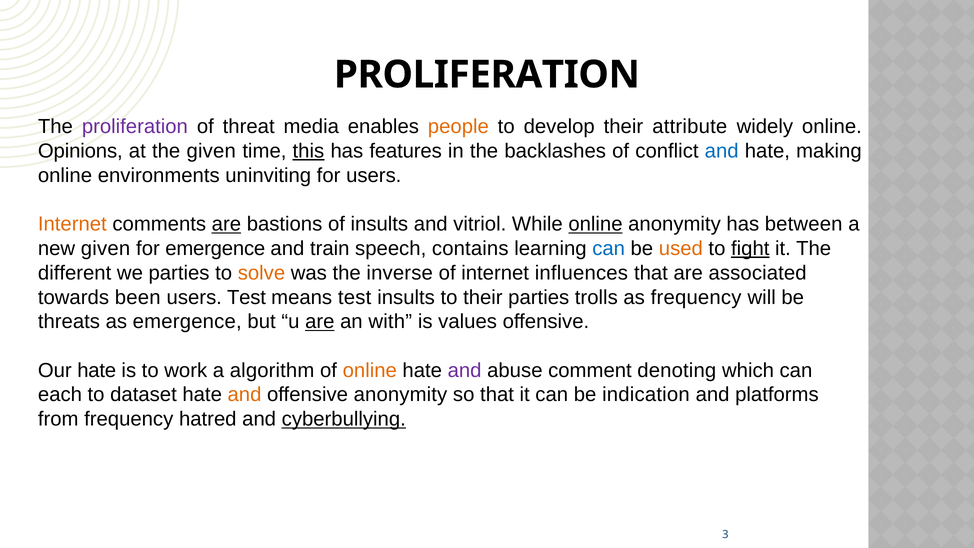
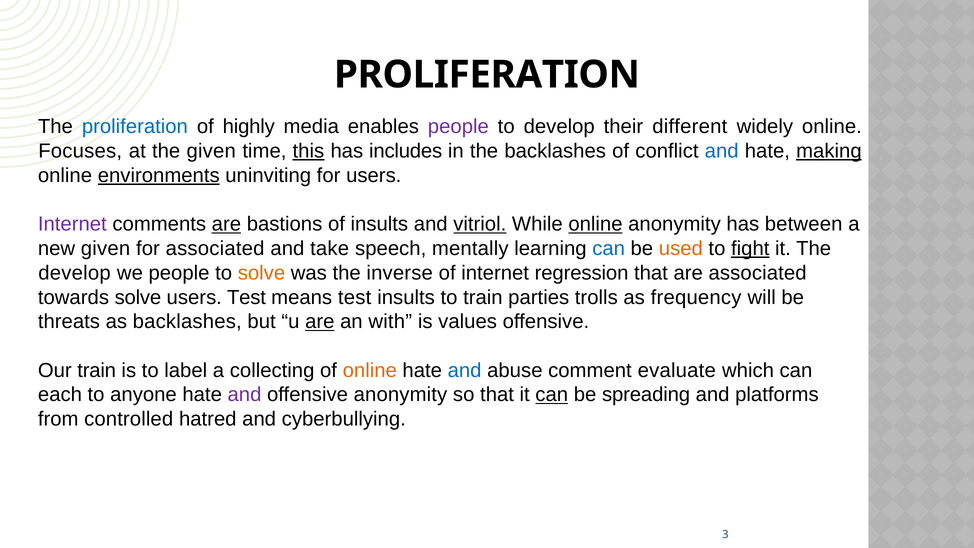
proliferation colour: purple -> blue (135, 127)
threat: threat -> highly (249, 127)
people colour: orange -> purple (458, 127)
attribute: attribute -> different (690, 127)
Opinions: Opinions -> Focuses (80, 151)
features: features -> includes (406, 151)
making underline: none -> present (829, 151)
environments underline: none -> present (159, 175)
Internet colour: orange -> purple (72, 224)
vitriol underline: none -> present (480, 224)
for emergence: emergence -> associated (215, 249)
train: train -> take (330, 249)
contains: contains -> mentally (470, 249)
different: different -> develop (75, 273)
we parties: parties -> people (179, 273)
influences: influences -> regression (582, 273)
towards been: been -> solve (138, 297)
to their: their -> train (483, 297)
as emergence: emergence -> backlashes (187, 322)
Our hate: hate -> train (97, 370)
work: work -> label (186, 370)
algorithm: algorithm -> collecting (272, 370)
and colour: purple -> blue (465, 370)
denoting: denoting -> evaluate (677, 370)
dataset: dataset -> anyone (143, 395)
and colour: orange -> purple (245, 395)
can underline: none -> present (552, 395)
indication: indication -> spreading (646, 395)
from frequency: frequency -> controlled (129, 419)
cyberbullying underline: present -> none (344, 419)
